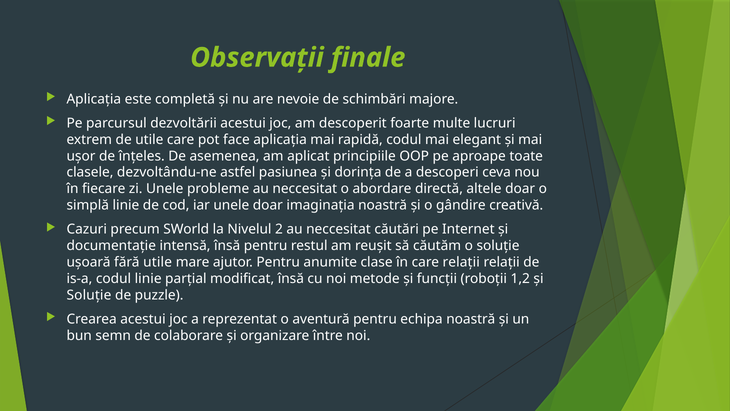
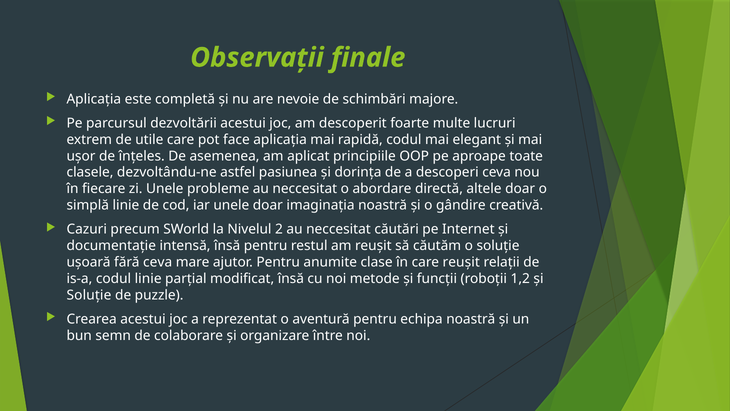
fără utile: utile -> ceva (158, 262)
care relații: relații -> reușit (461, 262)
